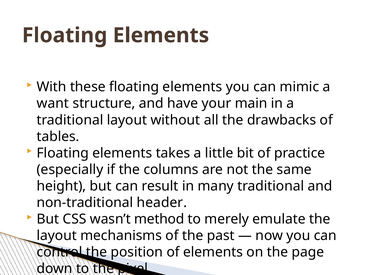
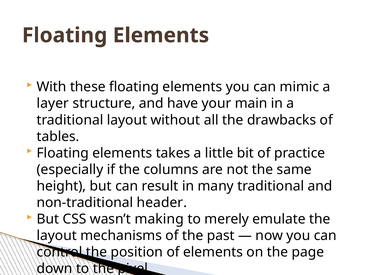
want: want -> layer (53, 104)
method: method -> making (159, 219)
